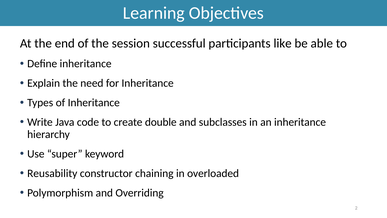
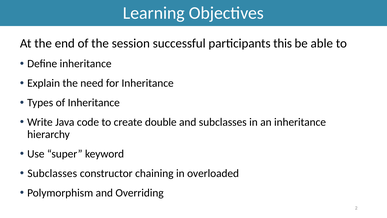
like: like -> this (283, 43)
Reusability: Reusability -> Subclasses (52, 173)
